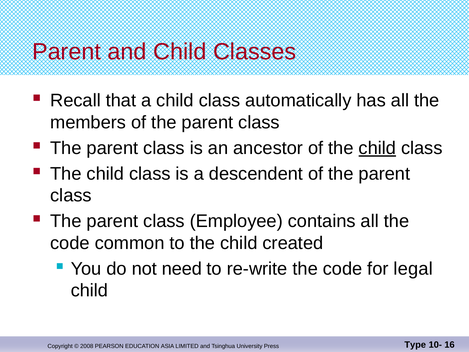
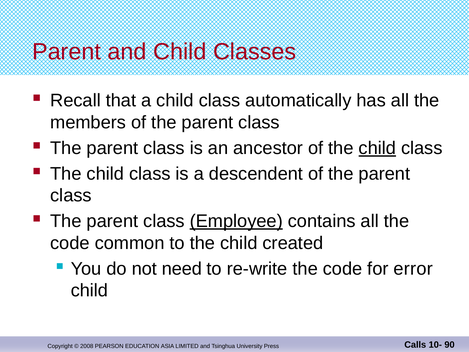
Employee underline: none -> present (236, 221)
legal: legal -> error (413, 268)
Type: Type -> Calls (415, 345)
16: 16 -> 90 (450, 345)
